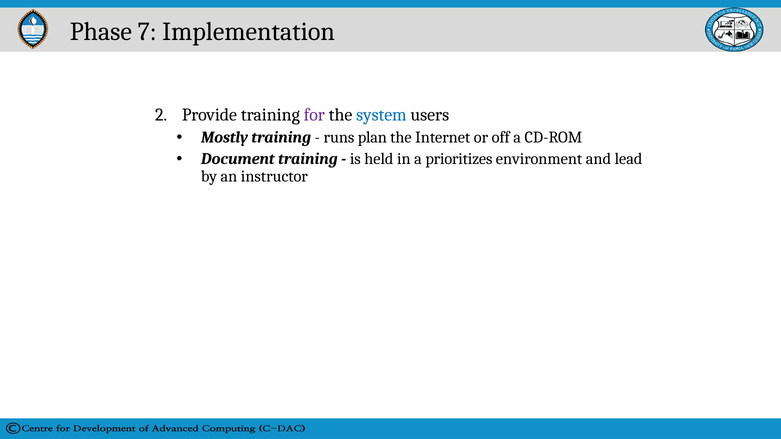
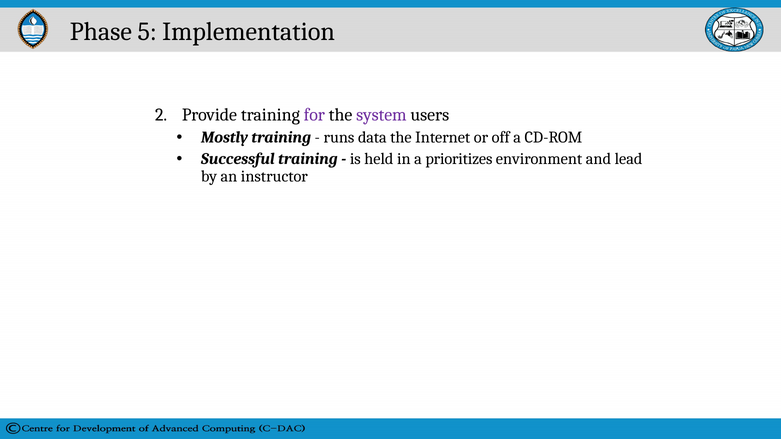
7: 7 -> 5 (147, 32)
system colour: blue -> purple (381, 115)
plan: plan -> data (372, 138)
Document: Document -> Successful (238, 159)
